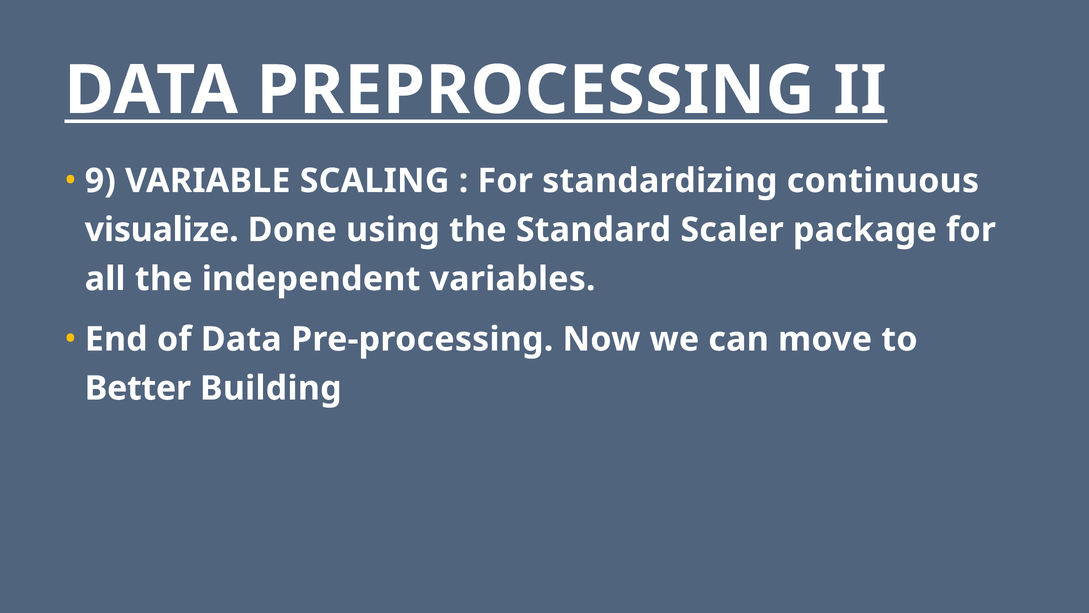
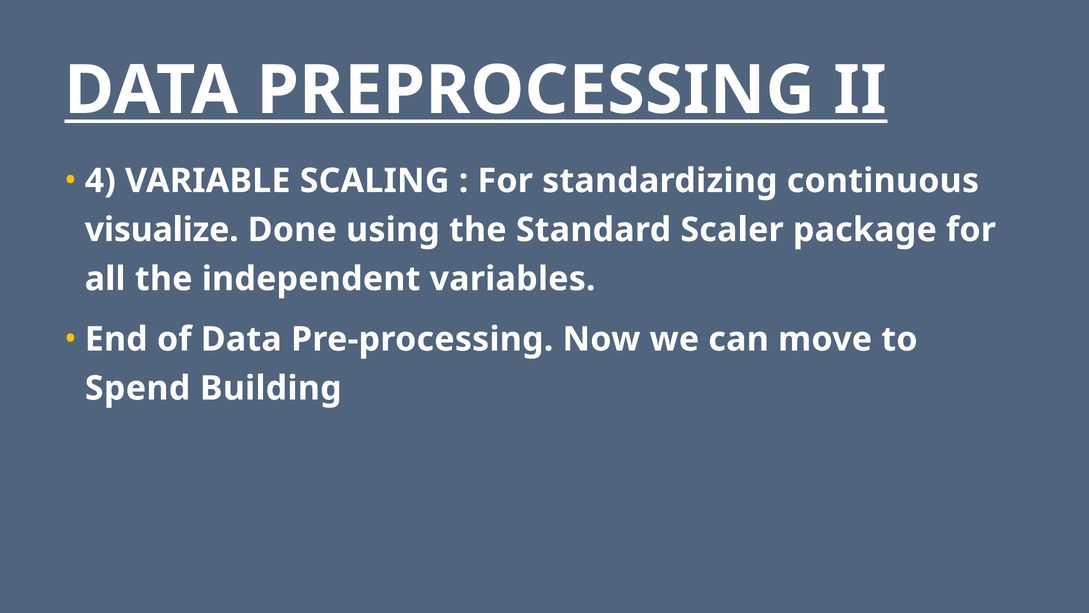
9: 9 -> 4 (100, 181)
Better: Better -> Spend (138, 388)
